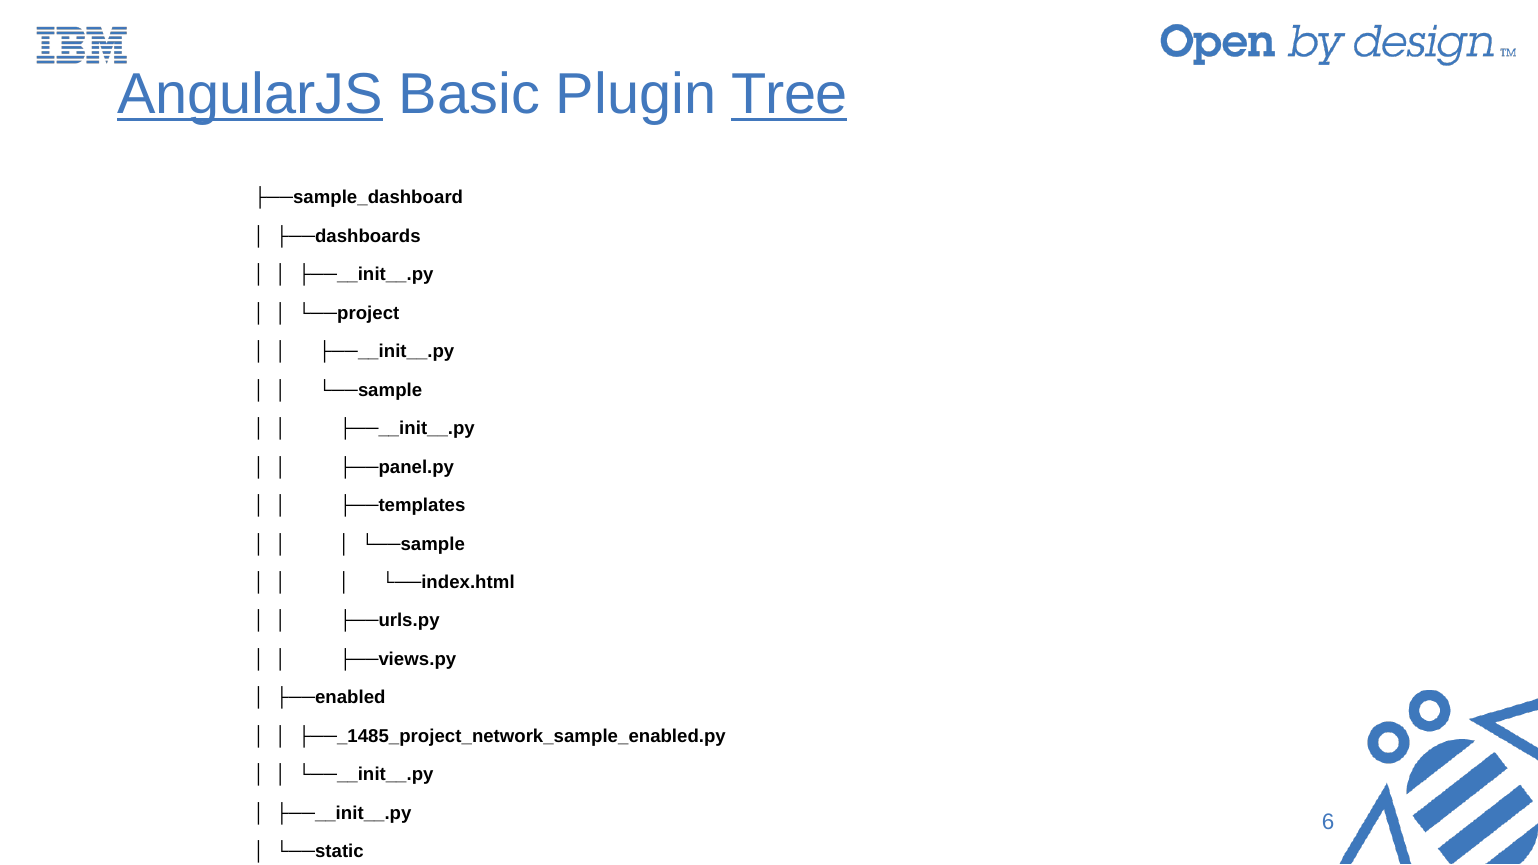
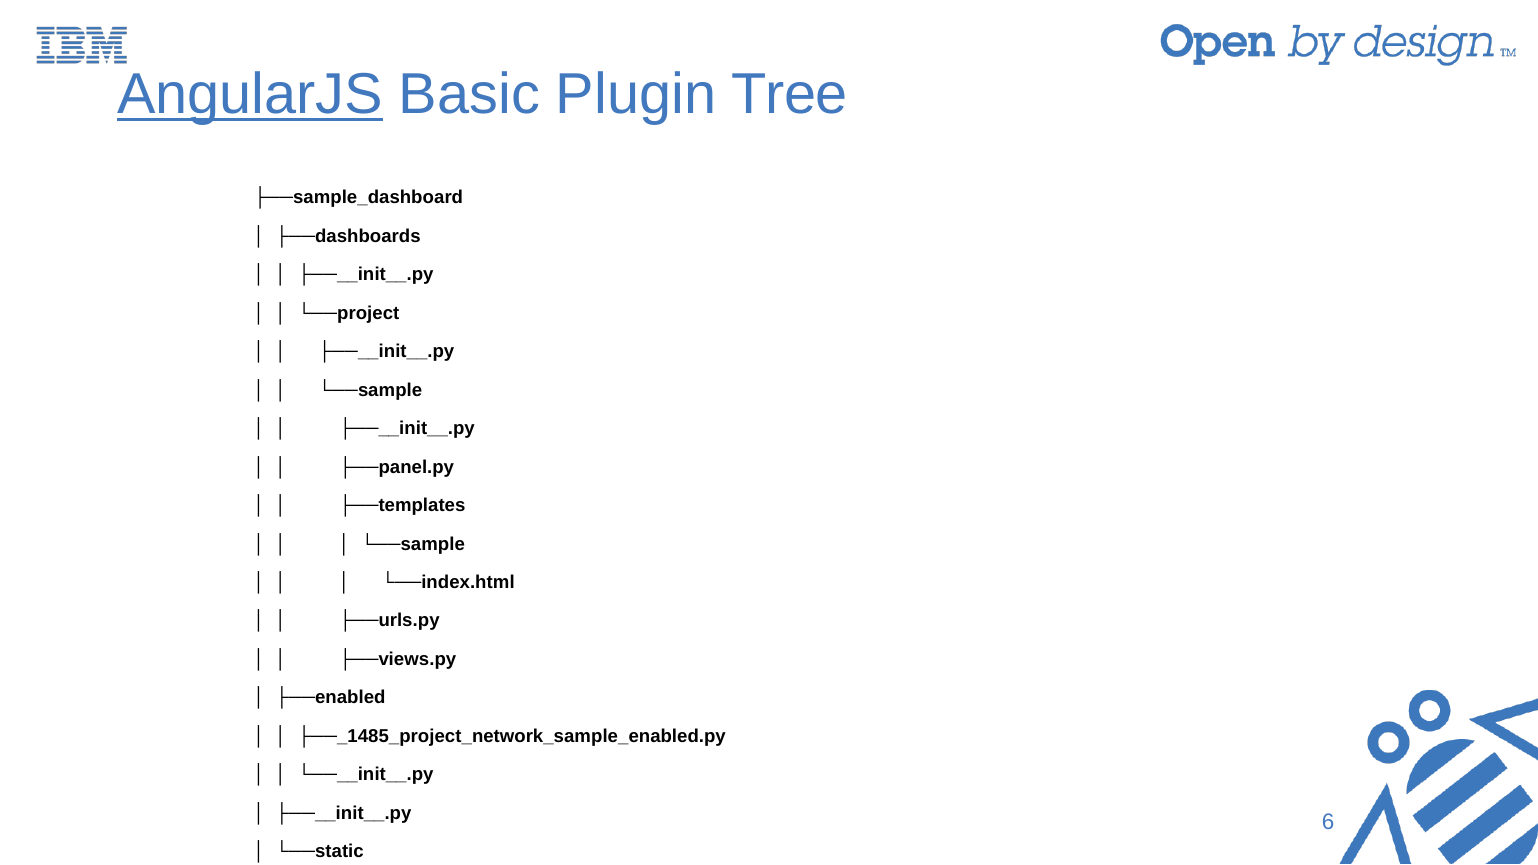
Tree underline: present -> none (790, 95)
